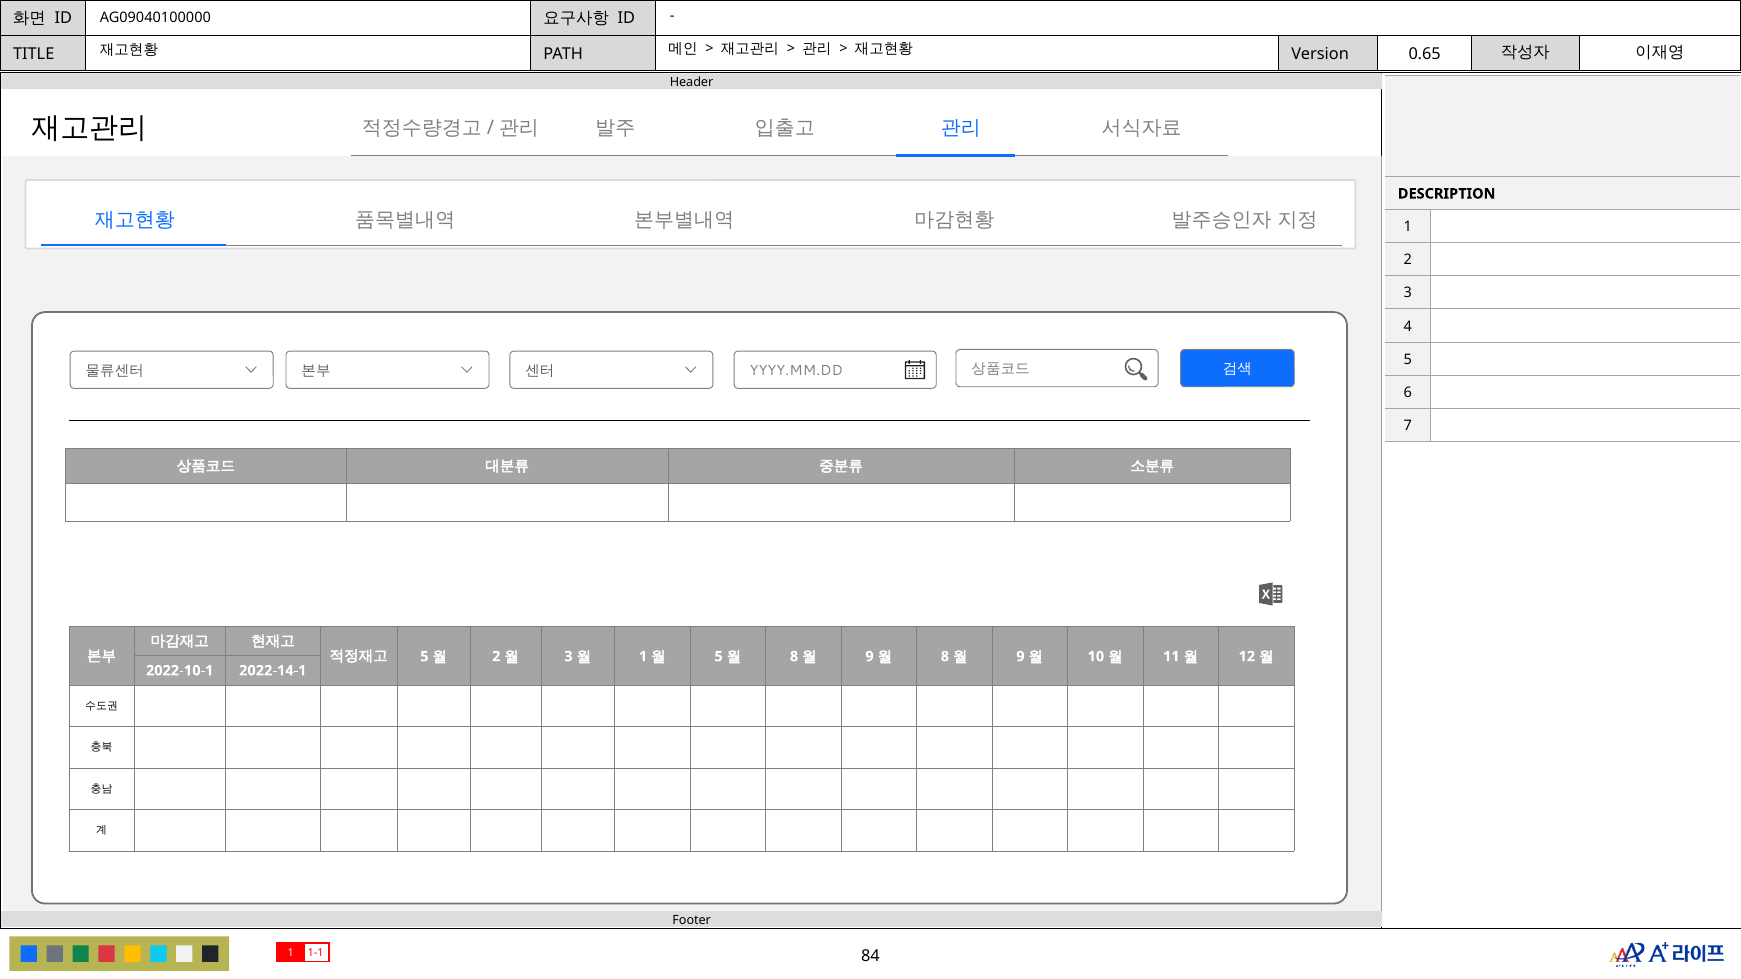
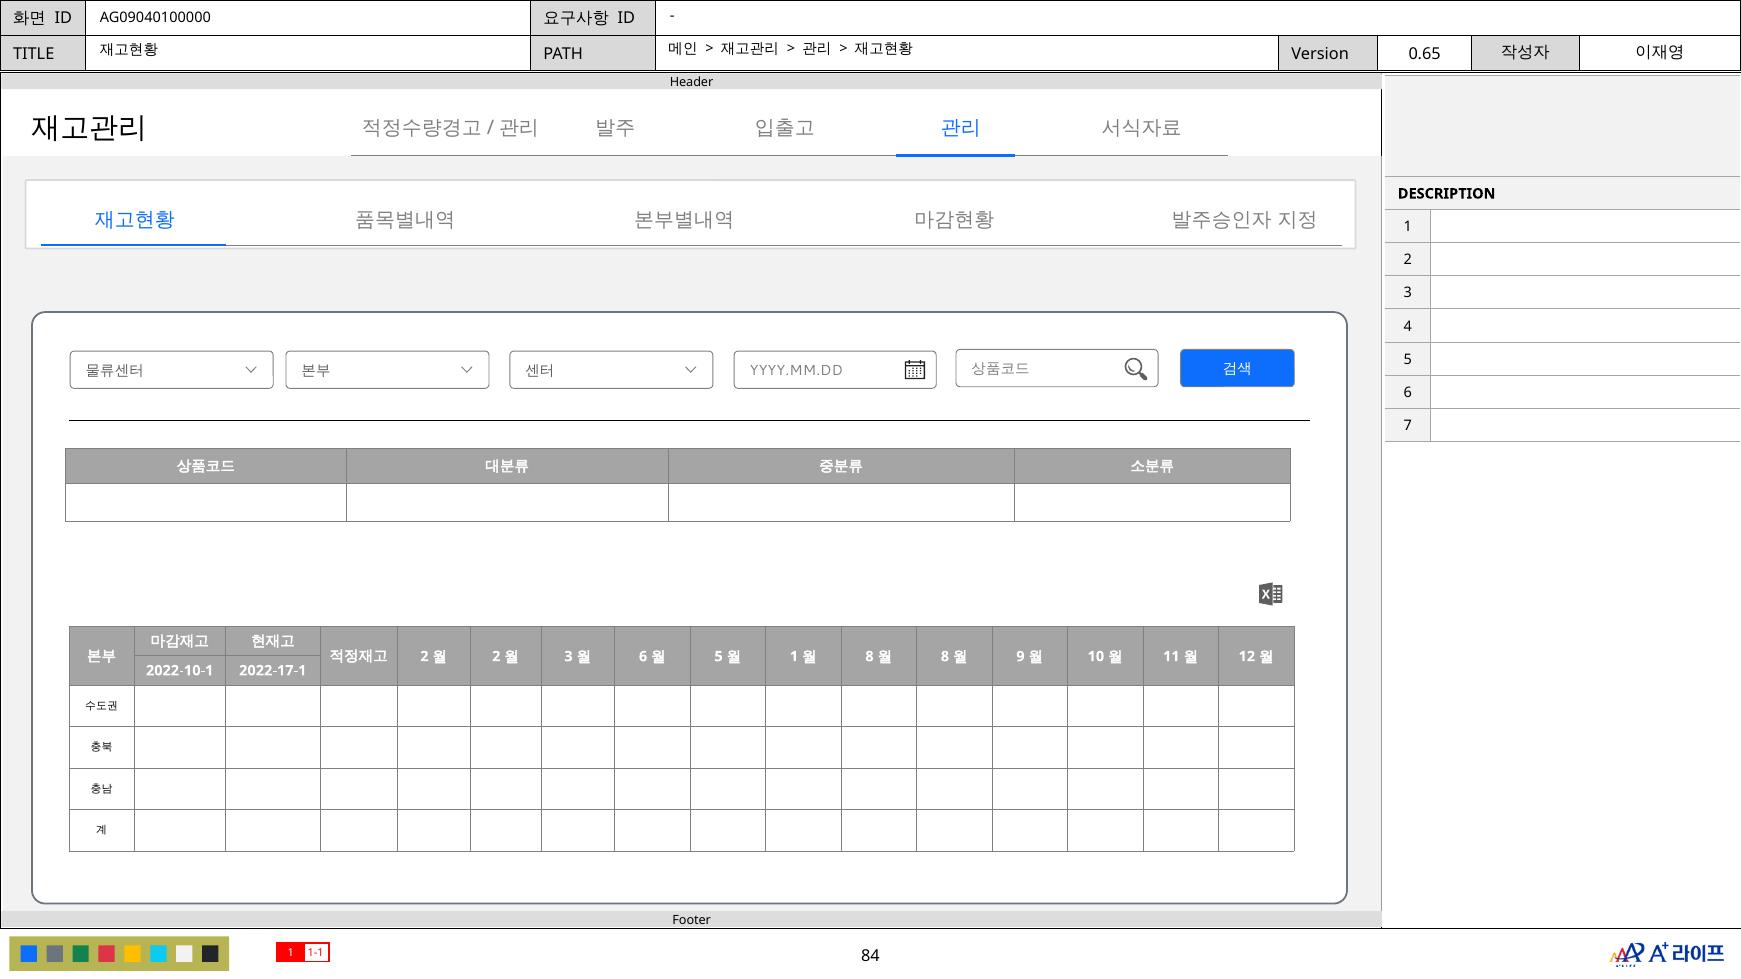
5: 5 -> 2 (424, 657)
1: 1 -> 6 (643, 657)
8: 8 -> 1 (794, 657)
9: 9 -> 8 (869, 657)
2022-14-1: 2022-14-1 -> 2022-17-1 (273, 671)
